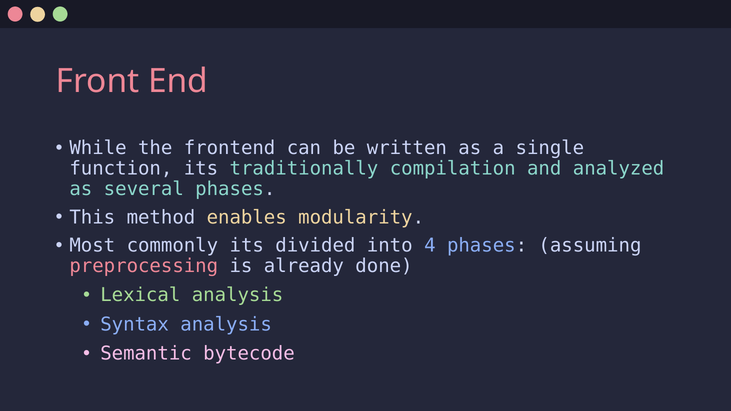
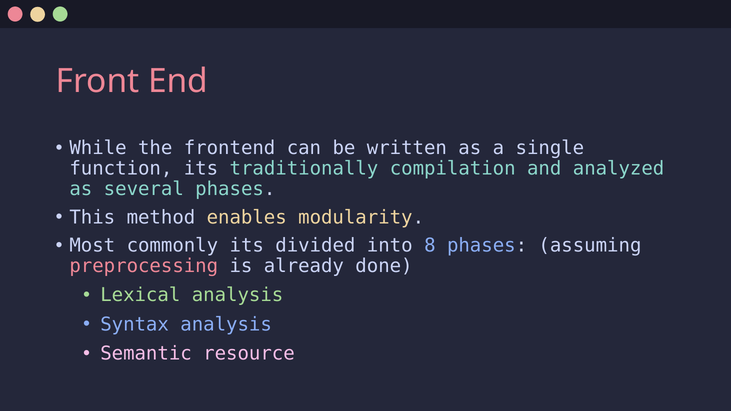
4: 4 -> 8 (430, 246)
bytecode: bytecode -> resource (249, 354)
